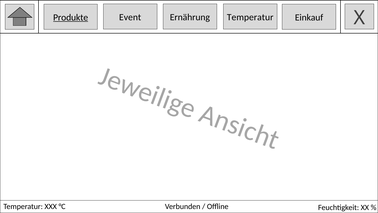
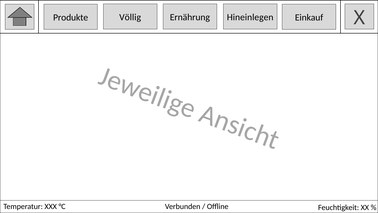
Event: Event -> Völlig (130, 17)
Ernährung Temperatur: Temperatur -> Hineinlegen (250, 17)
Produkte underline: present -> none (71, 17)
